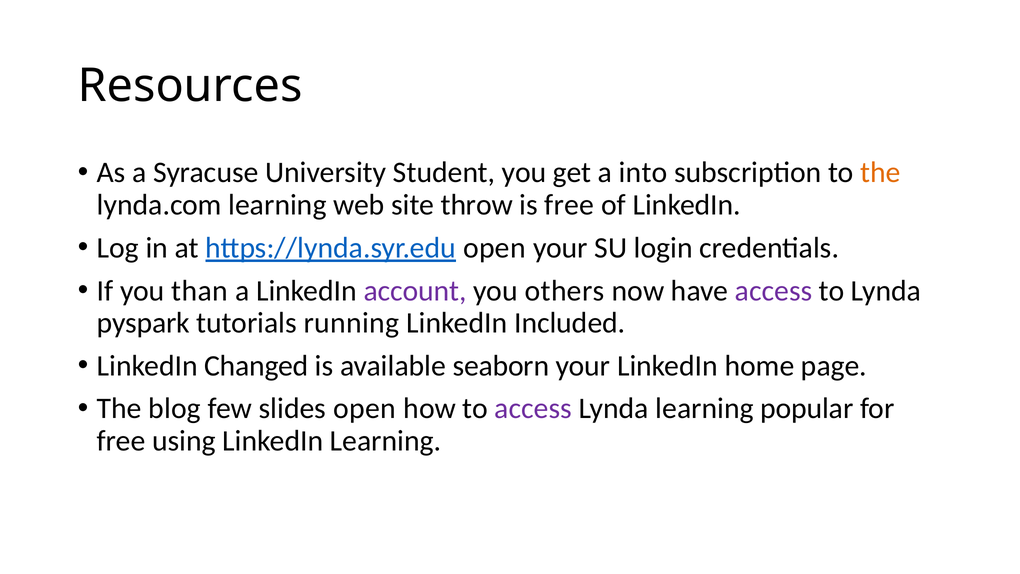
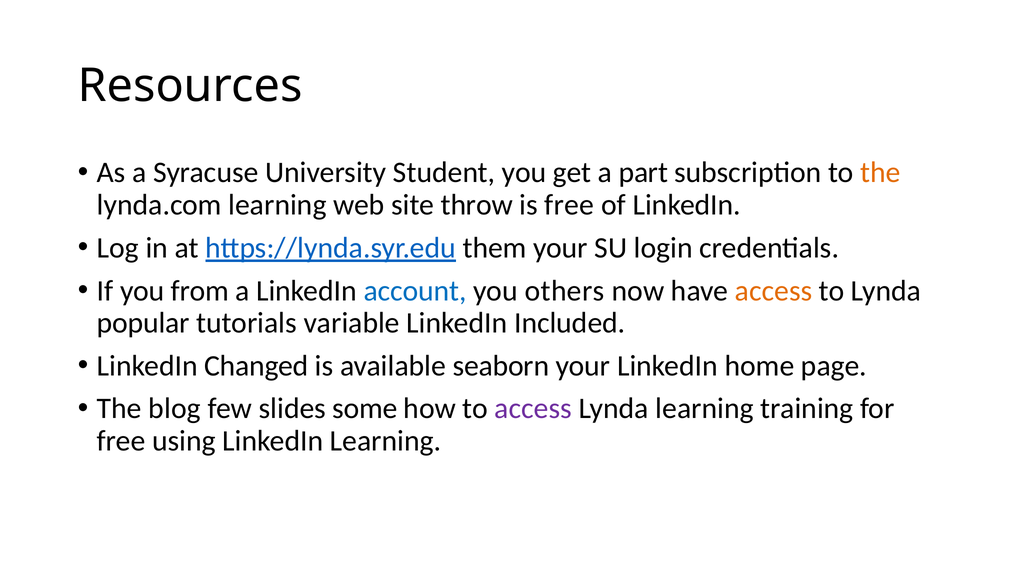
into: into -> part (643, 172)
https://lynda.syr.edu open: open -> them (495, 248)
than: than -> from (200, 291)
account colour: purple -> blue (415, 291)
access colour: purple -> orange (774, 291)
pyspark: pyspark -> popular (143, 323)
running: running -> variable (352, 323)
slides open: open -> some (365, 408)
popular: popular -> training (807, 408)
